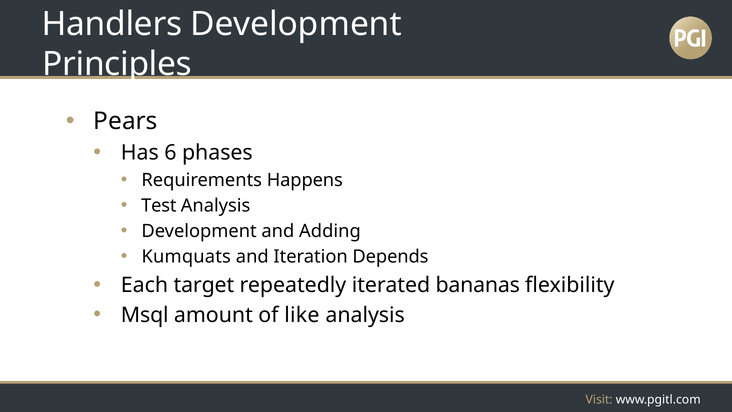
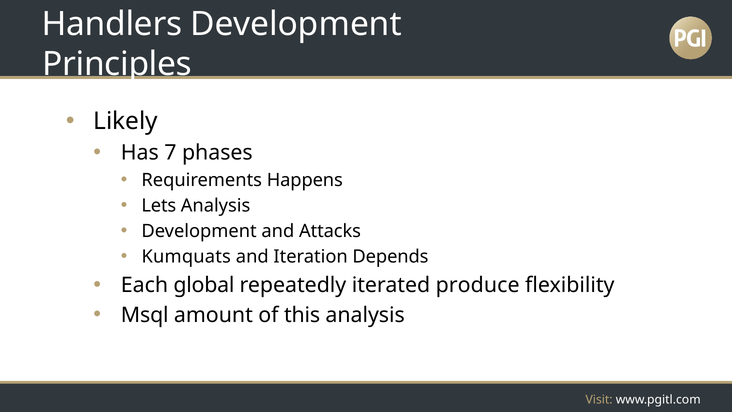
Pears: Pears -> Likely (126, 121)
6: 6 -> 7 (170, 153)
Test: Test -> Lets (159, 206)
Adding: Adding -> Attacks (330, 231)
target: target -> global (204, 285)
bananas: bananas -> produce (478, 285)
like: like -> this (302, 315)
